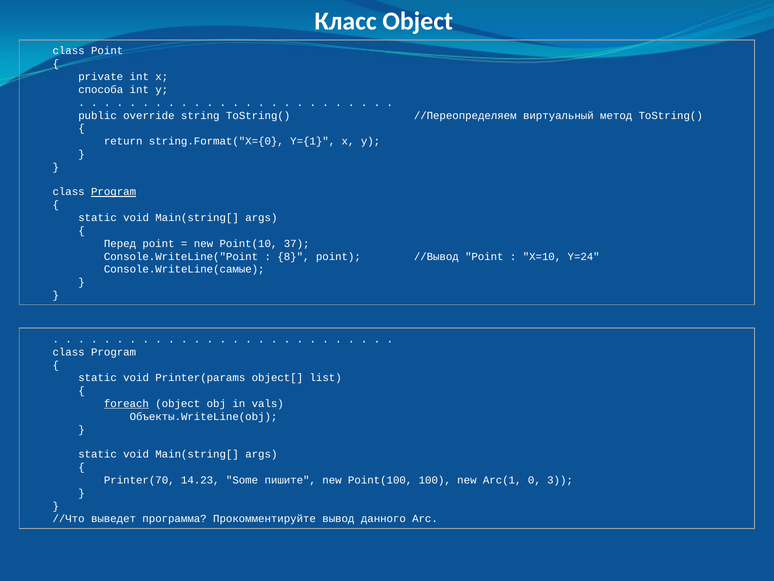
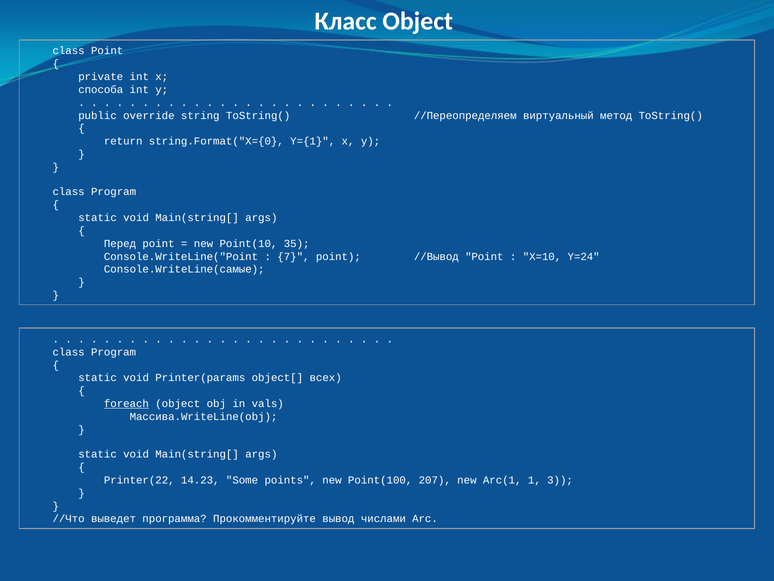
Program underline: present -> none (114, 192)
37: 37 -> 35 (297, 243)
8: 8 -> 7 (293, 256)
list: list -> всех (326, 378)
Объекты.WriteLine(obj: Объекты.WriteLine(obj -> Массива.WriteLine(obj (204, 416)
Printer(70: Printer(70 -> Printer(22 (139, 480)
пишите: пишите -> points (290, 480)
100: 100 -> 207 (435, 480)
0: 0 -> 1 (534, 480)
данного: данного -> числами (383, 518)
